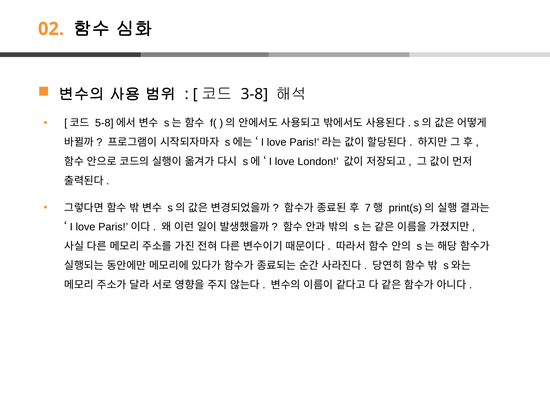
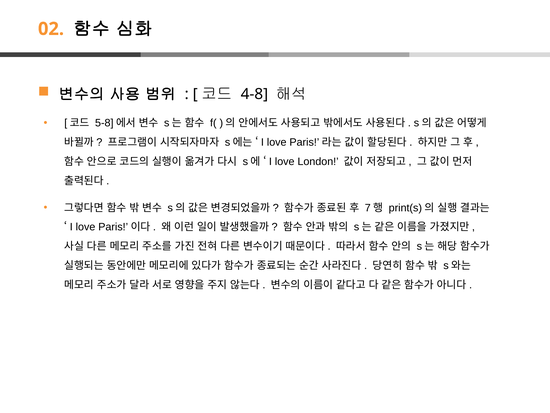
3-8: 3-8 -> 4-8 (254, 94)
